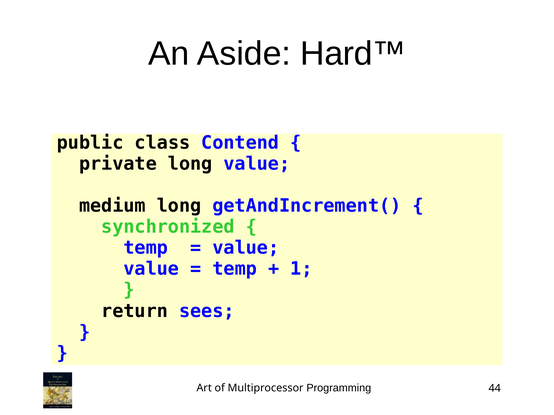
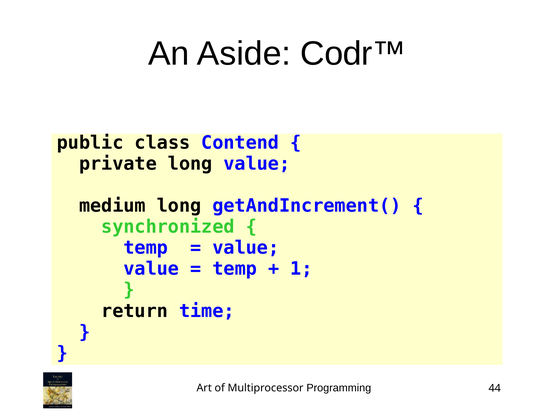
Hard™: Hard™ -> Codr™ (353, 54)
sees: sees -> time (207, 311)
